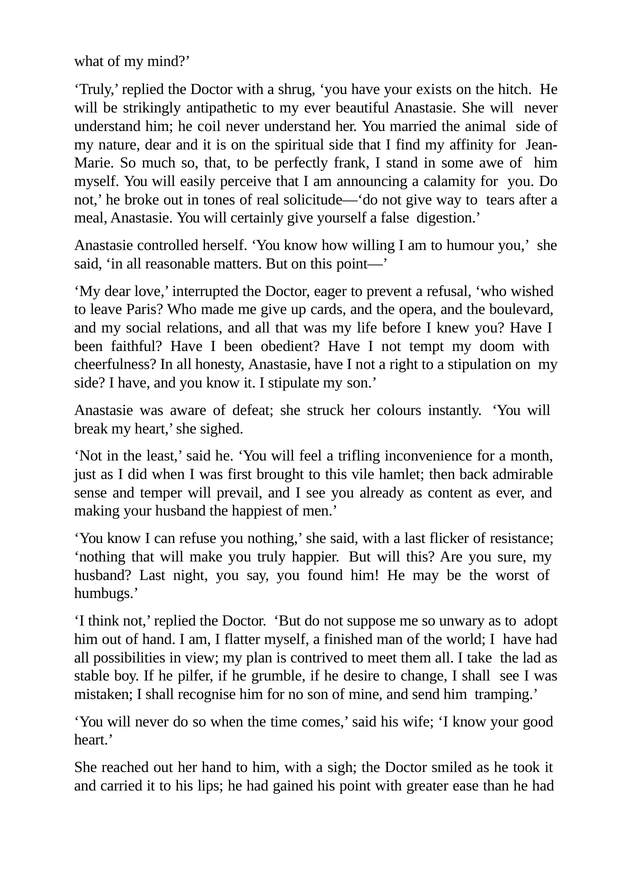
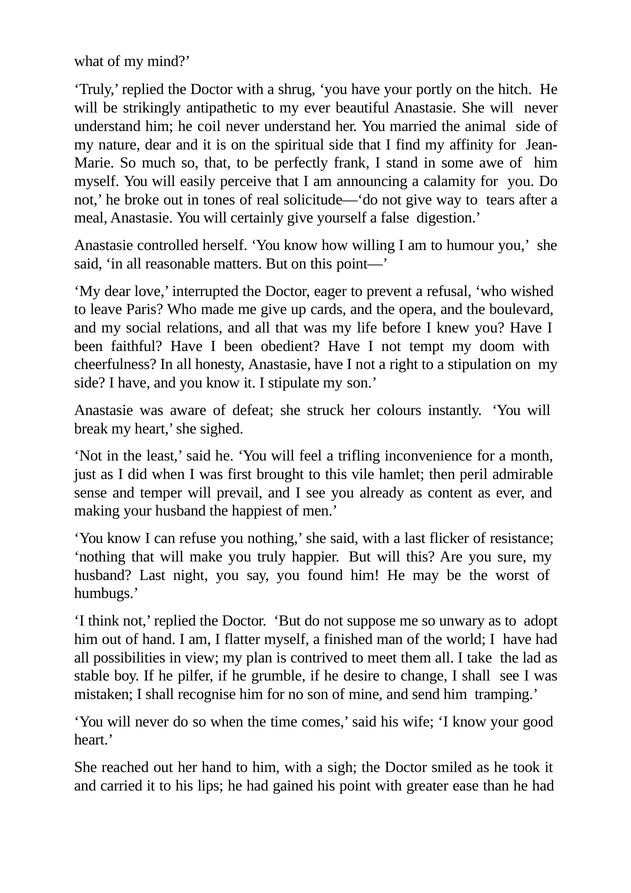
exists: exists -> portly (434, 89)
back: back -> peril (474, 474)
